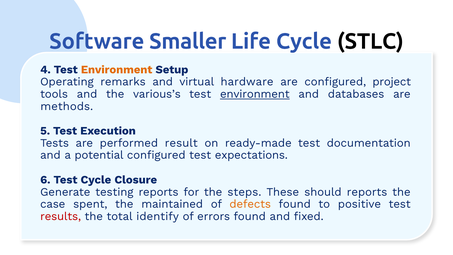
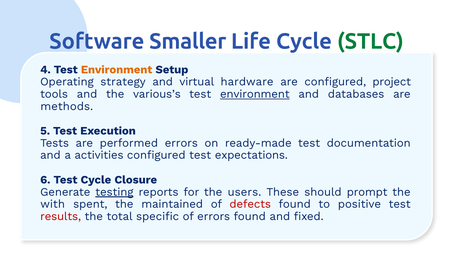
STLC colour: black -> green (370, 41)
remarks: remarks -> strategy (123, 82)
performed result: result -> errors (181, 143)
potential: potential -> activities (99, 155)
testing underline: none -> present (114, 192)
steps: steps -> users (244, 192)
should reports: reports -> prompt (367, 192)
case: case -> with (53, 204)
defects colour: orange -> red (250, 204)
identify: identify -> specific (158, 216)
